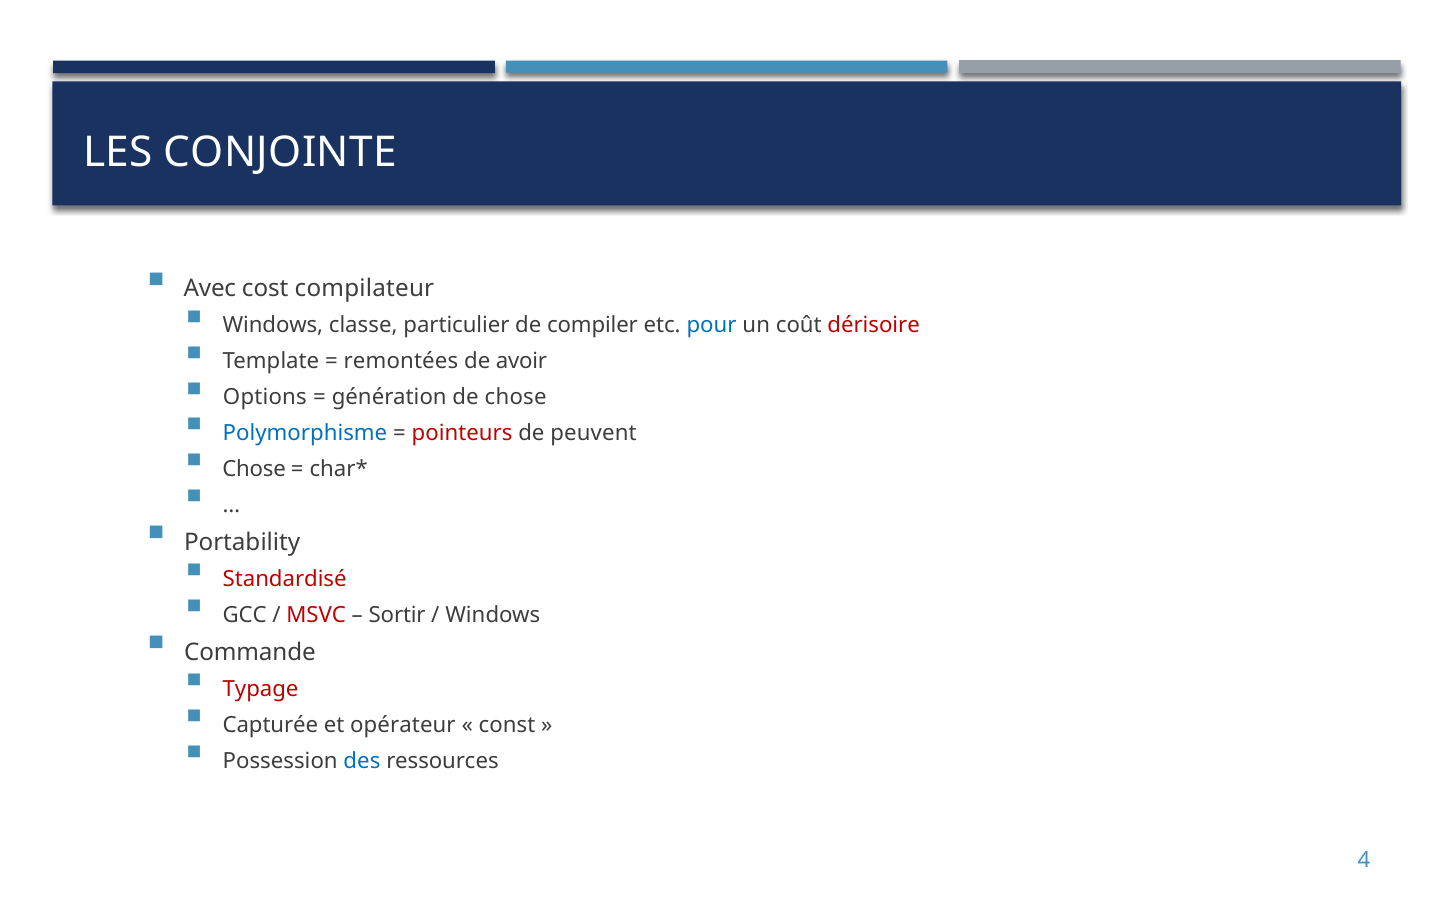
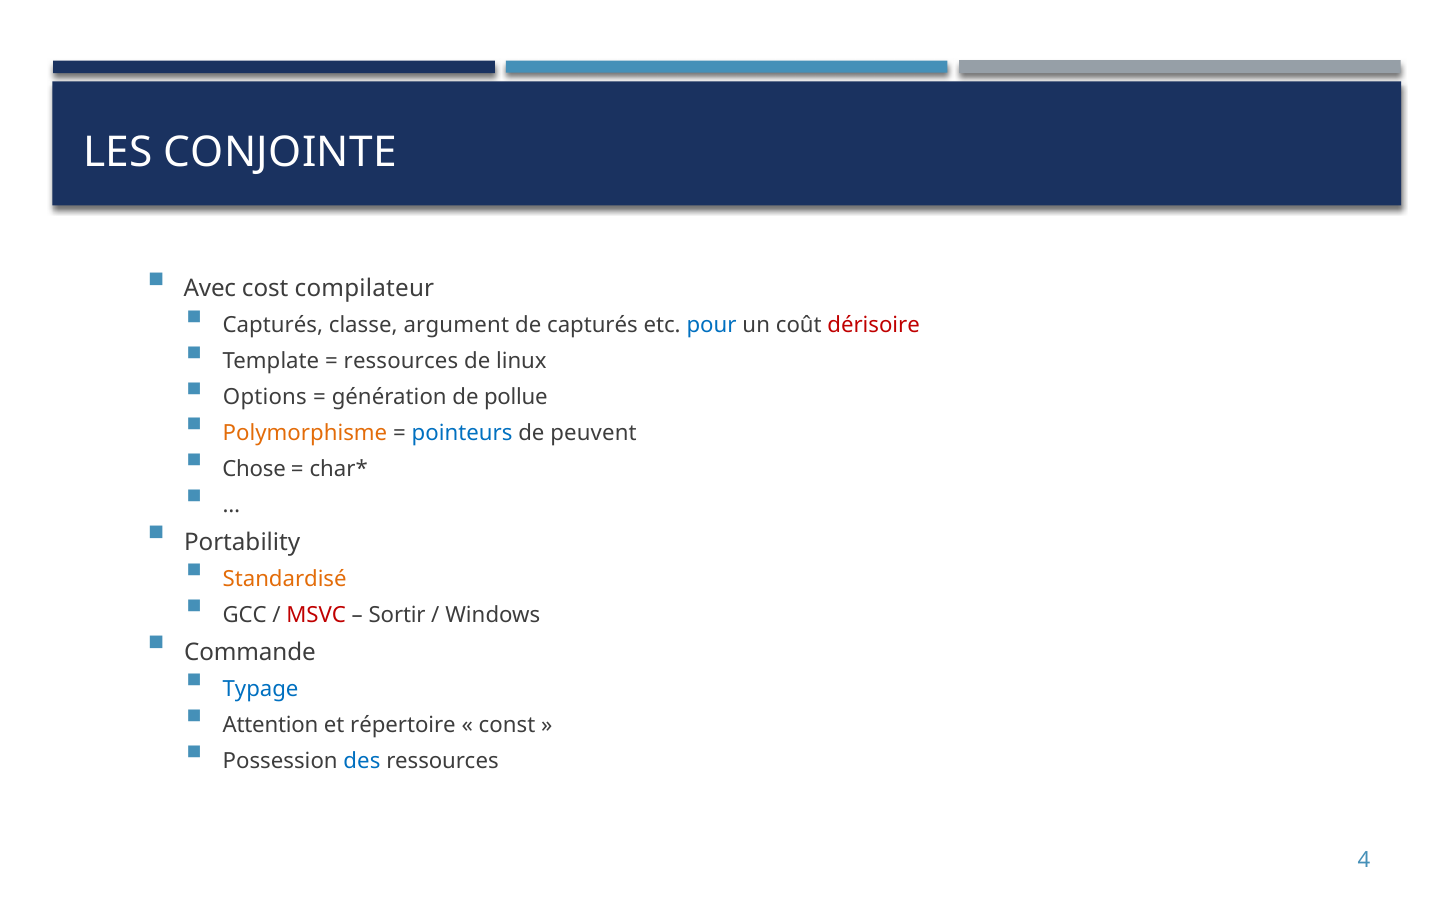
Windows: Windows -> Capturés (273, 325)
particulier: particulier -> argument (456, 325)
de compiler: compiler -> capturés (592, 325)
remontées: remontées -> ressources (401, 361)
avoir: avoir -> linux (521, 361)
de chose: chose -> pollue (516, 397)
Polymorphisme colour: blue -> orange (305, 433)
pointeurs colour: red -> blue (462, 433)
Standardisé colour: red -> orange (285, 579)
Typage colour: red -> blue (261, 689)
Capturée: Capturée -> Attention (270, 725)
opérateur: opérateur -> répertoire (403, 725)
